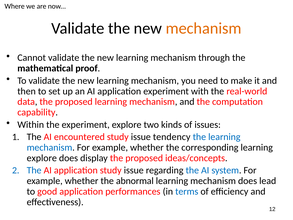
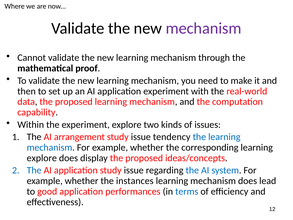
mechanism colour: orange -> purple (204, 28)
encountered: encountered -> arrangement (79, 137)
abnormal: abnormal -> instances (135, 181)
